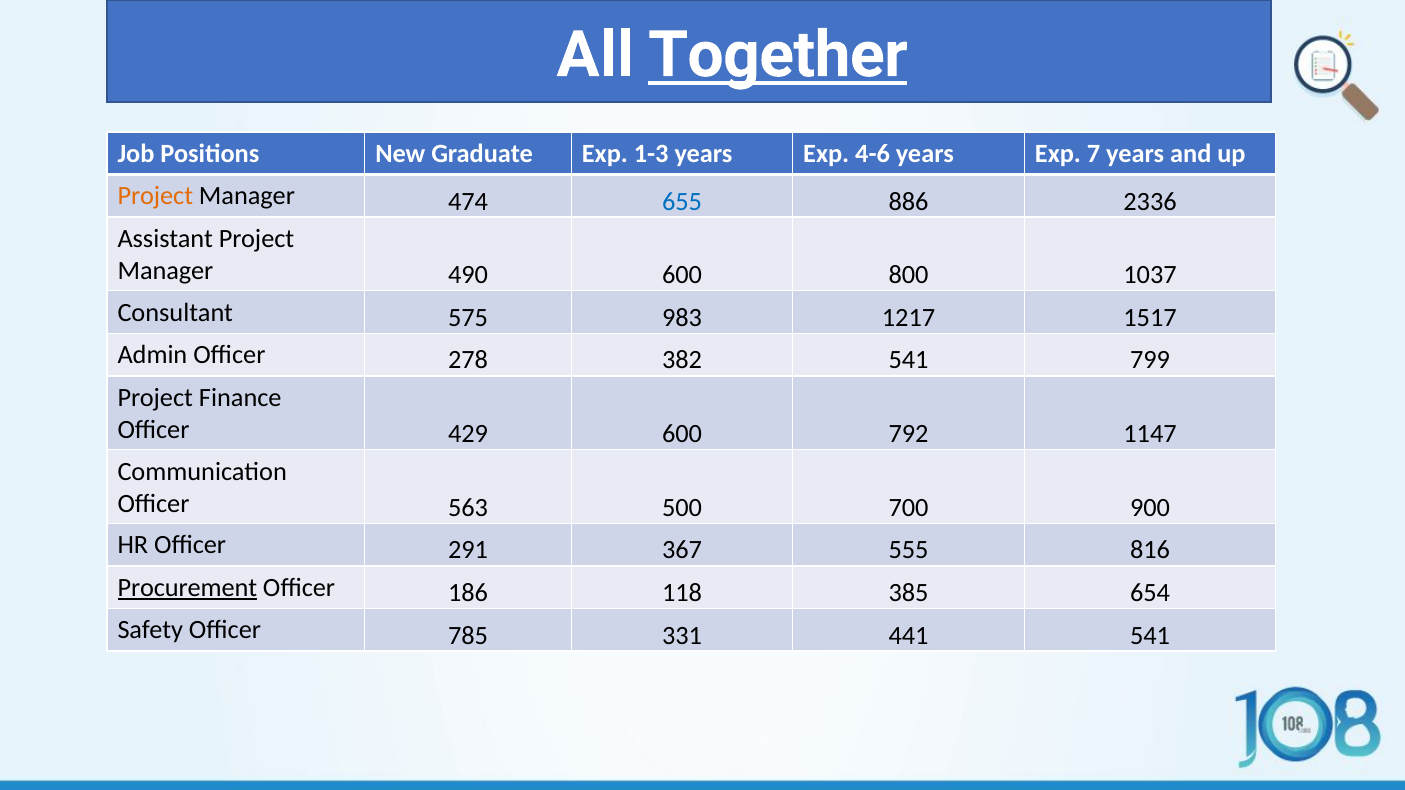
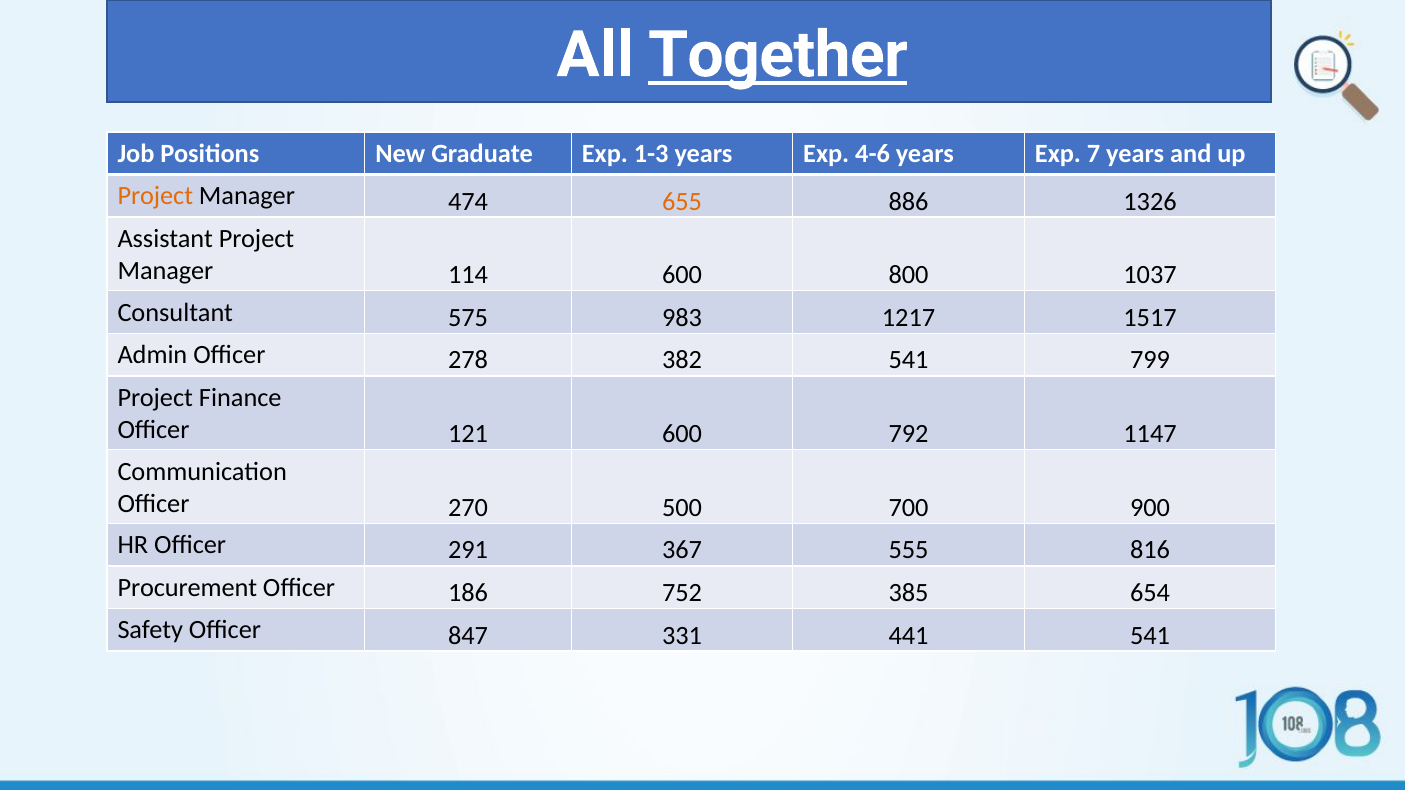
655 colour: blue -> orange (682, 201)
2336: 2336 -> 1326 (1150, 201)
490: 490 -> 114 (468, 275)
429: 429 -> 121 (468, 434)
563: 563 -> 270 (468, 508)
Procurement underline: present -> none (187, 588)
118: 118 -> 752 (682, 593)
785: 785 -> 847 (468, 636)
